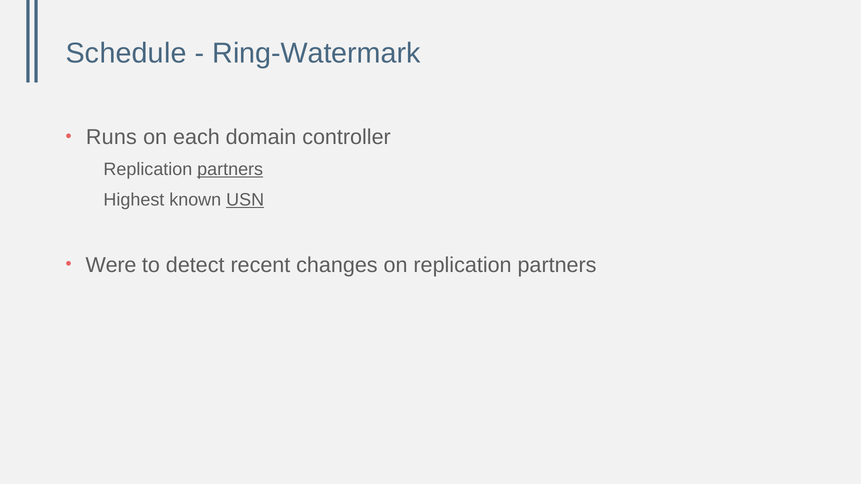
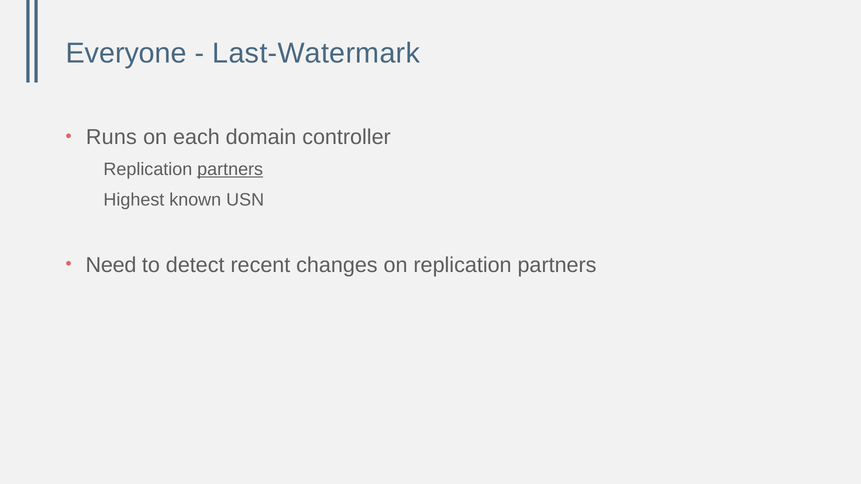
Schedule: Schedule -> Everyone (126, 53)
Ring-Watermark: Ring-Watermark -> Last-Watermark (316, 53)
USN underline: present -> none (245, 200)
Were: Were -> Need (111, 265)
